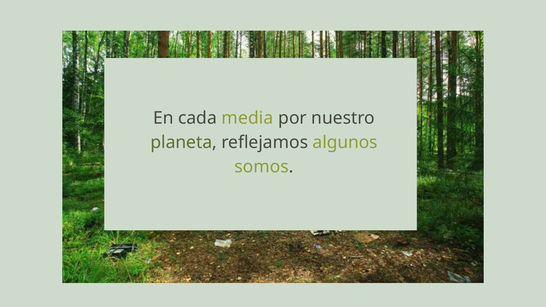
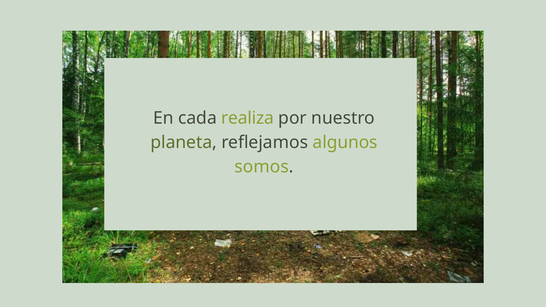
media: media -> realiza (248, 118)
